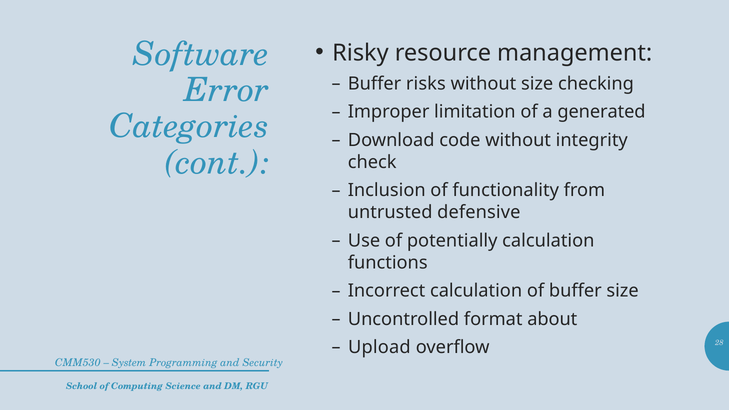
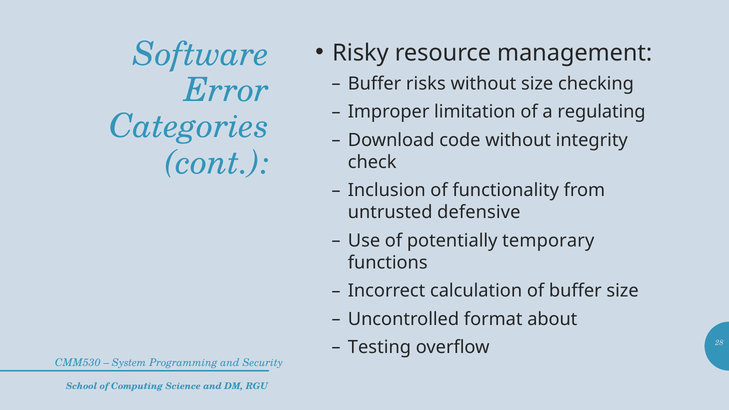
generated: generated -> regulating (601, 112)
potentially calculation: calculation -> temporary (548, 241)
Upload: Upload -> Testing (379, 347)
